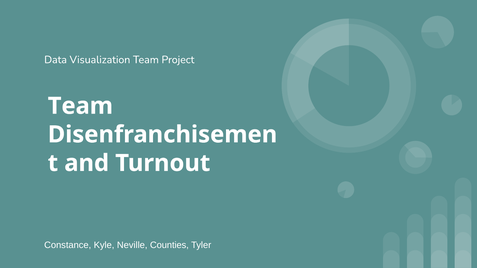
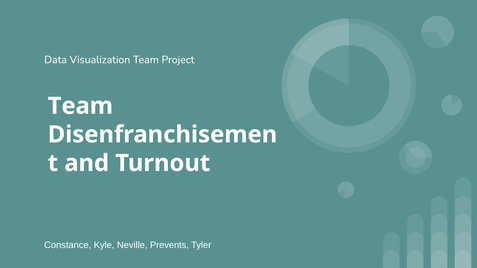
Counties: Counties -> Prevents (169, 246)
